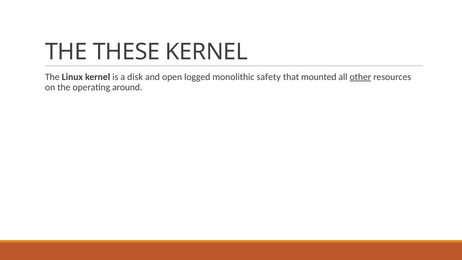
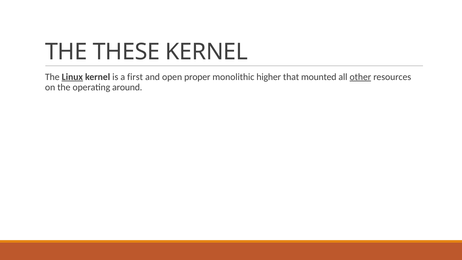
Linux underline: none -> present (72, 77)
disk: disk -> first (135, 77)
logged: logged -> proper (197, 77)
safety: safety -> higher (269, 77)
